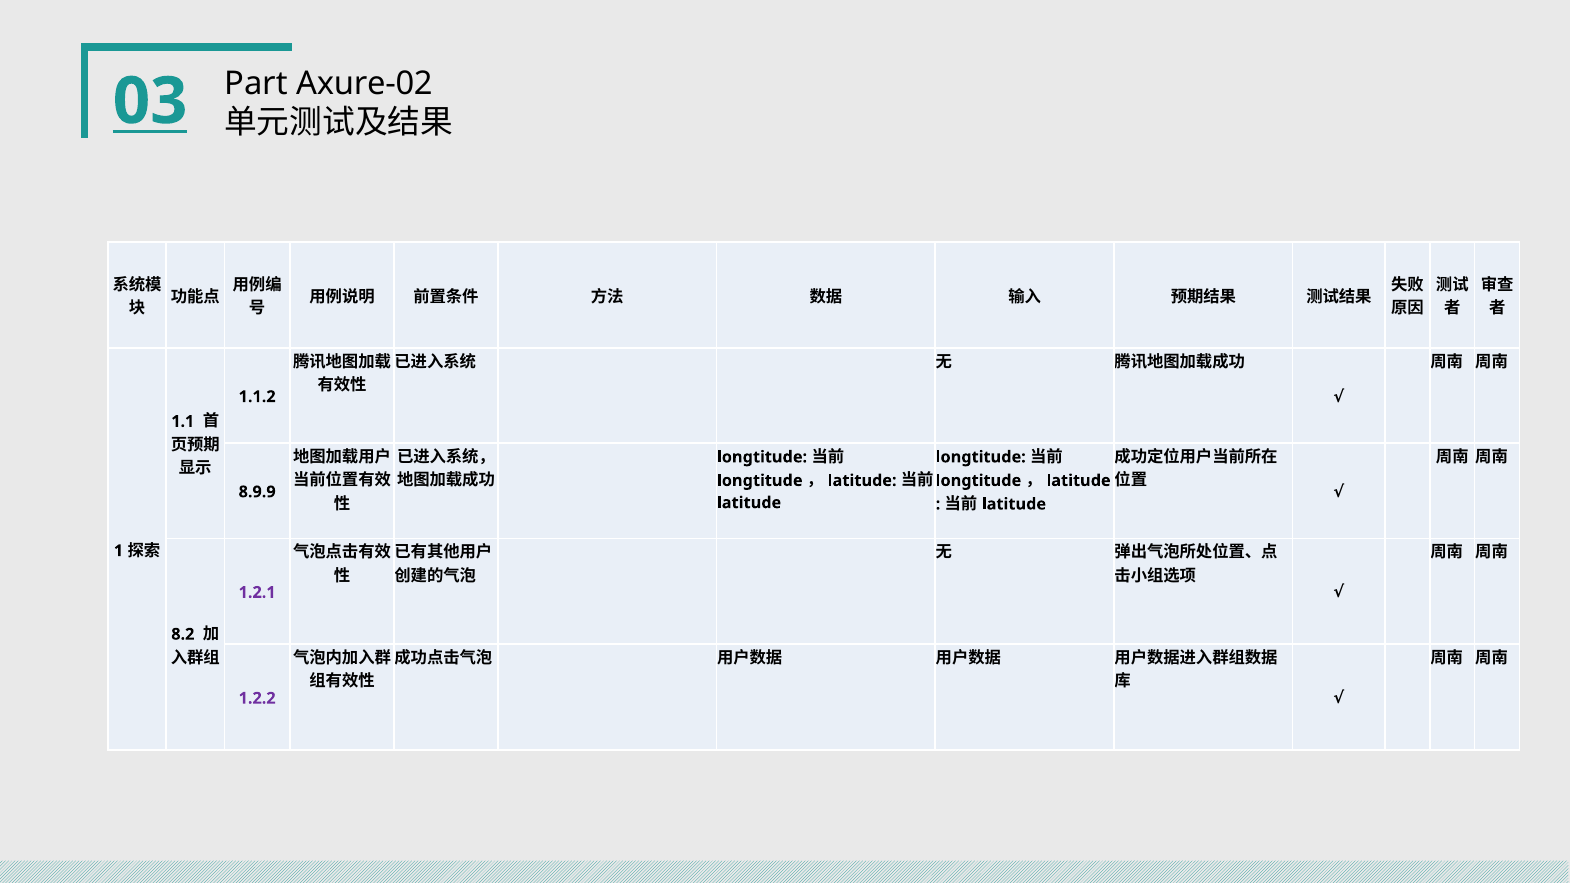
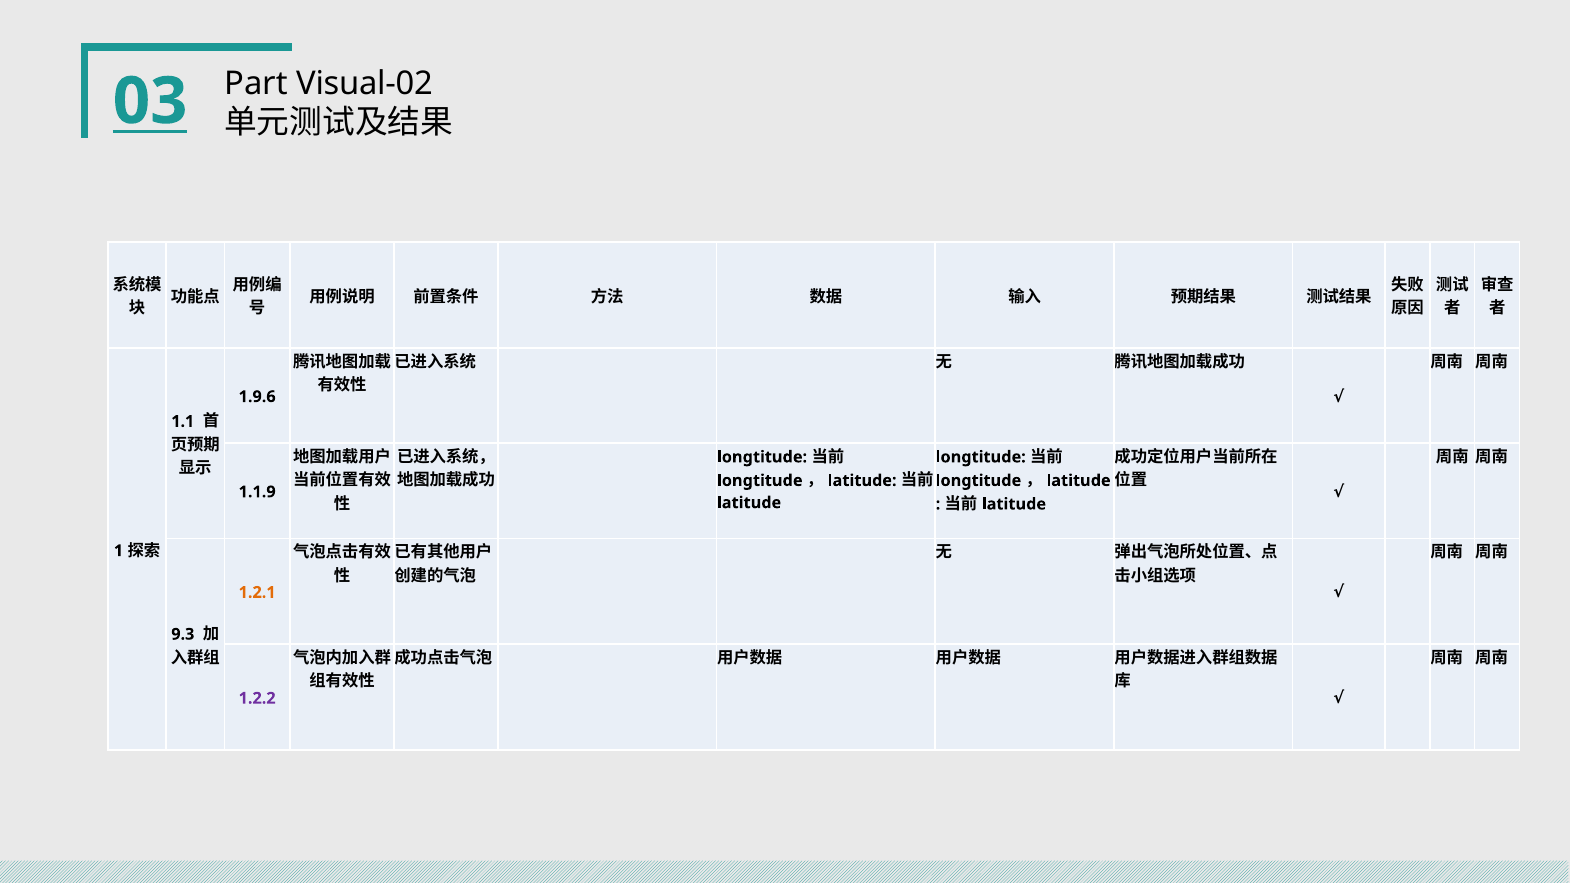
Axure-02: Axure-02 -> Visual-02 (364, 84)
1.1.2: 1.1.2 -> 1.9.6 (257, 397)
8.9.9: 8.9.9 -> 1.1.9 (257, 492)
1.2.1 colour: purple -> orange (257, 592)
8.2: 8.2 -> 9.3 (183, 634)
